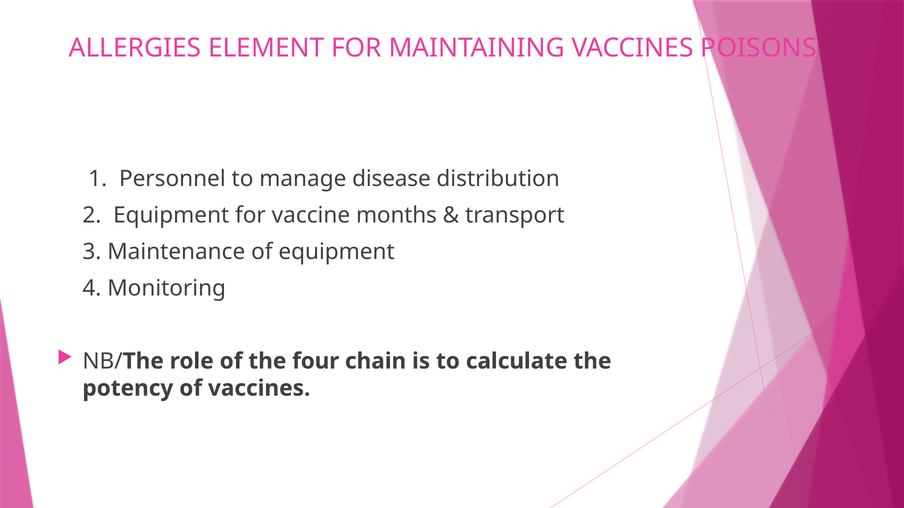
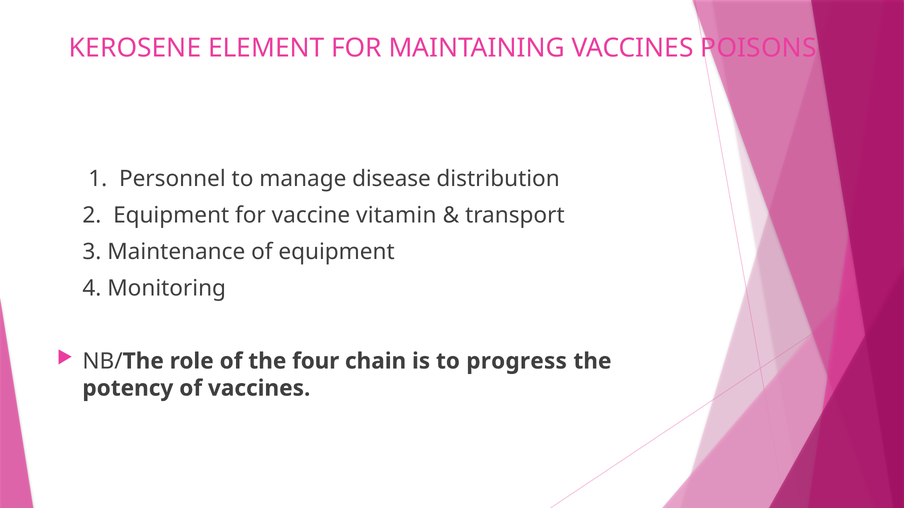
ALLERGIES: ALLERGIES -> KEROSENE (135, 48)
months: months -> vitamin (396, 215)
calculate: calculate -> progress (517, 361)
